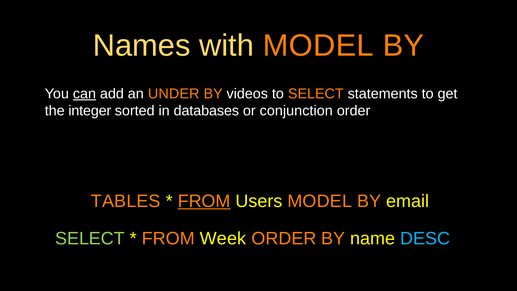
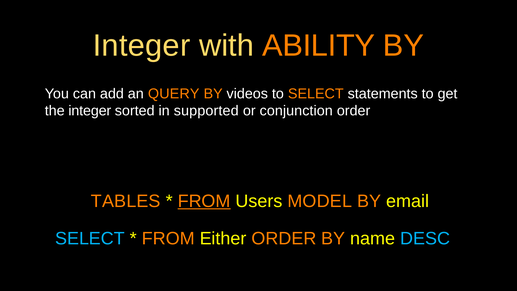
Names: Names -> Integer (142, 46)
with MODEL: MODEL -> ABILITY (319, 46)
can underline: present -> none (84, 94)
UNDER: UNDER -> QUERY (174, 94)
databases: databases -> supported (206, 111)
SELECT colour: light green -> light blue (90, 239)
Week: Week -> Either (223, 239)
